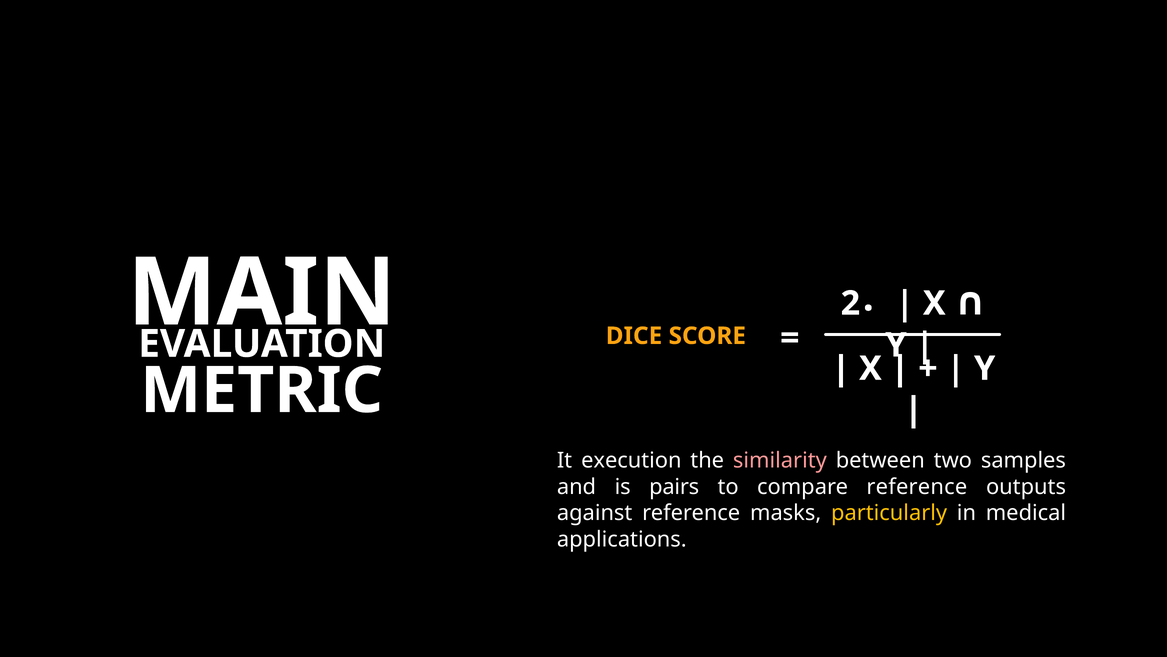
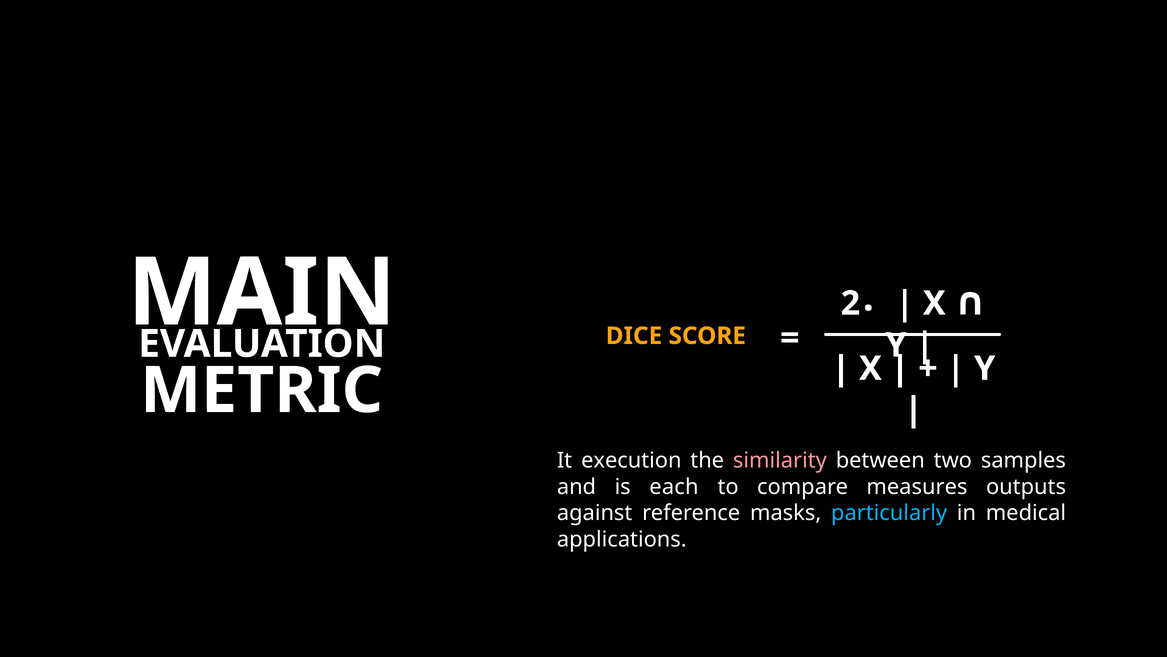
pairs: pairs -> each (674, 487)
compare reference: reference -> measures (917, 487)
particularly colour: yellow -> light blue (889, 513)
